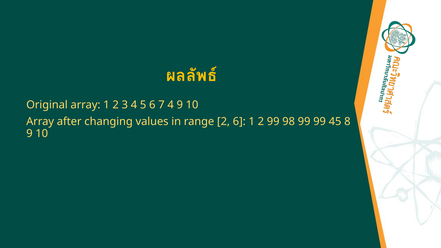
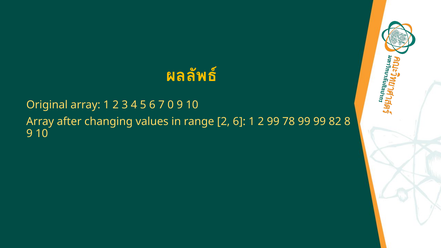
7 4: 4 -> 0 (171, 105)
98: 98 -> 78 (289, 122)
45: 45 -> 82 (335, 122)
